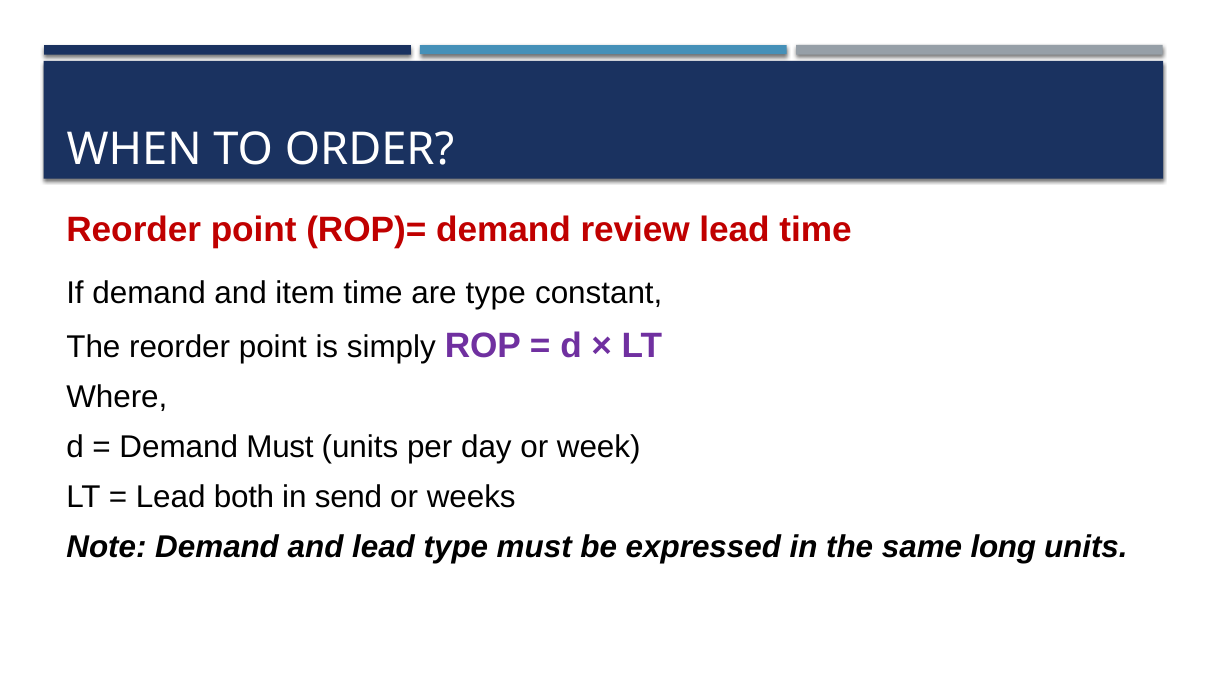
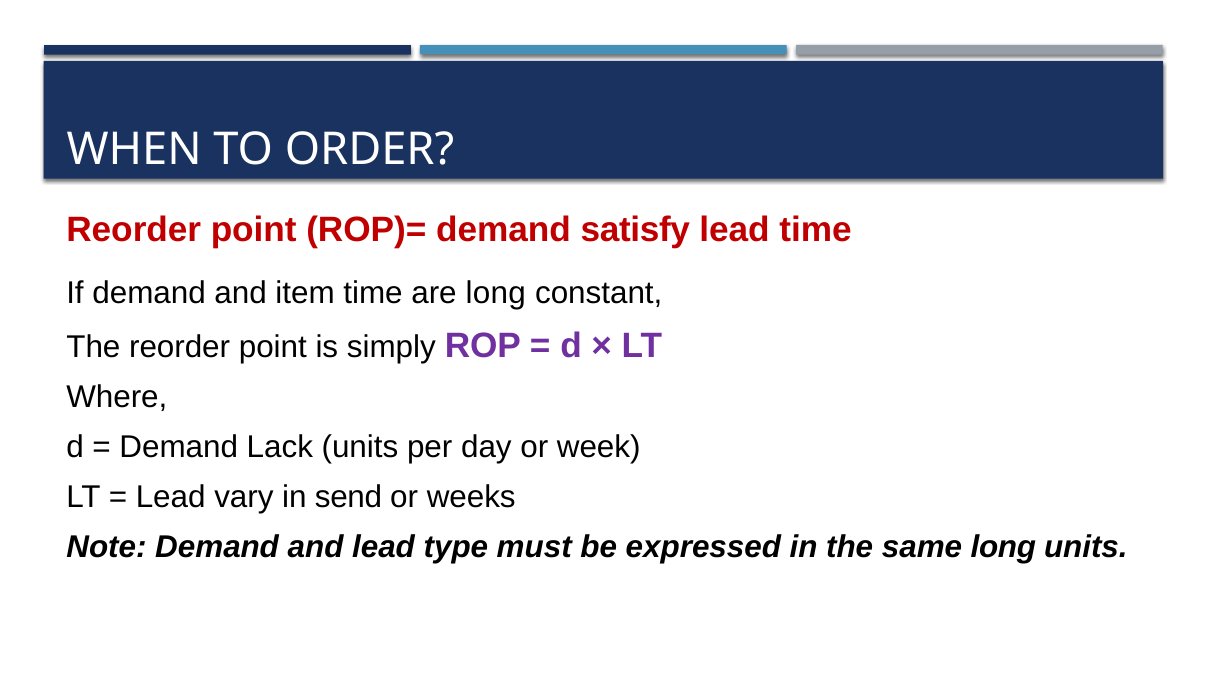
review: review -> satisfy (635, 230)
are type: type -> long (496, 293)
Demand Must: Must -> Lack (280, 447)
both: both -> vary (244, 497)
